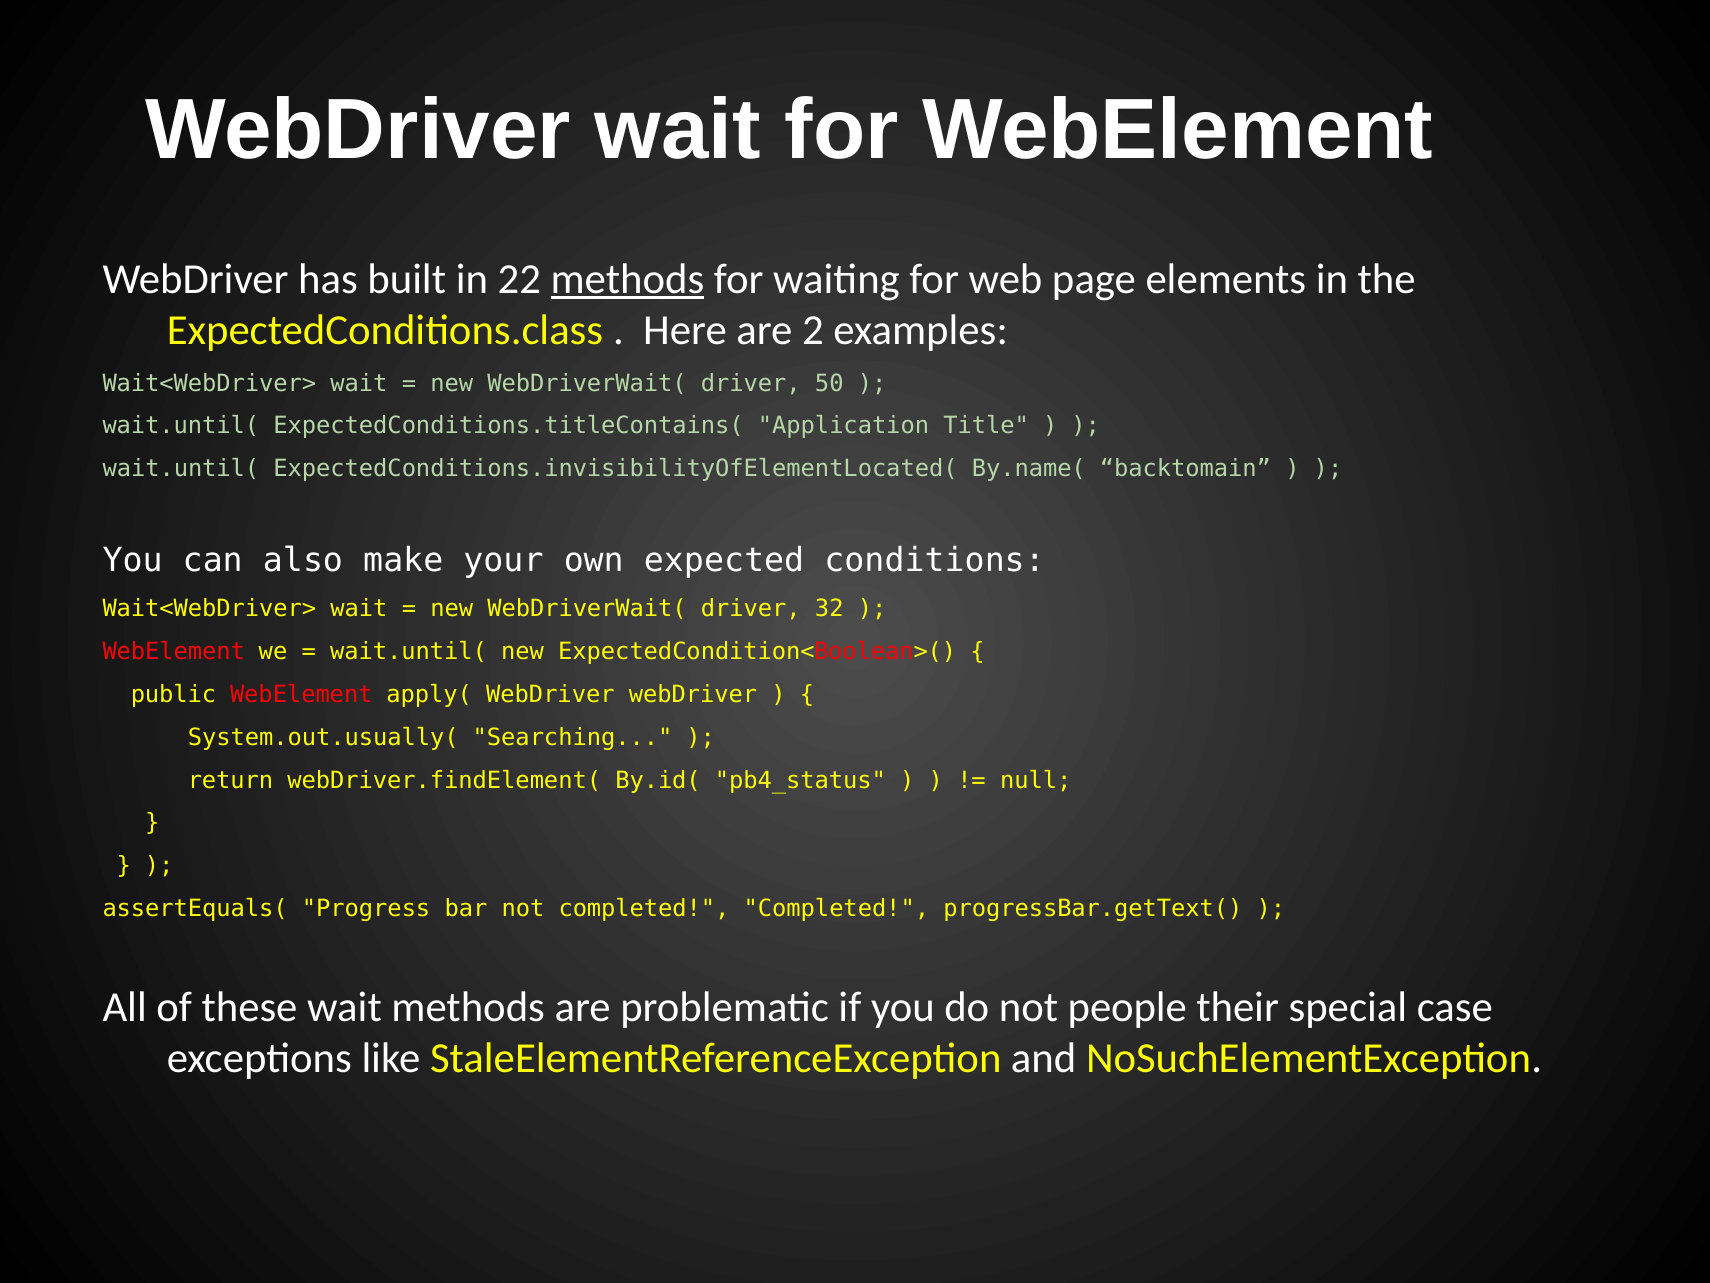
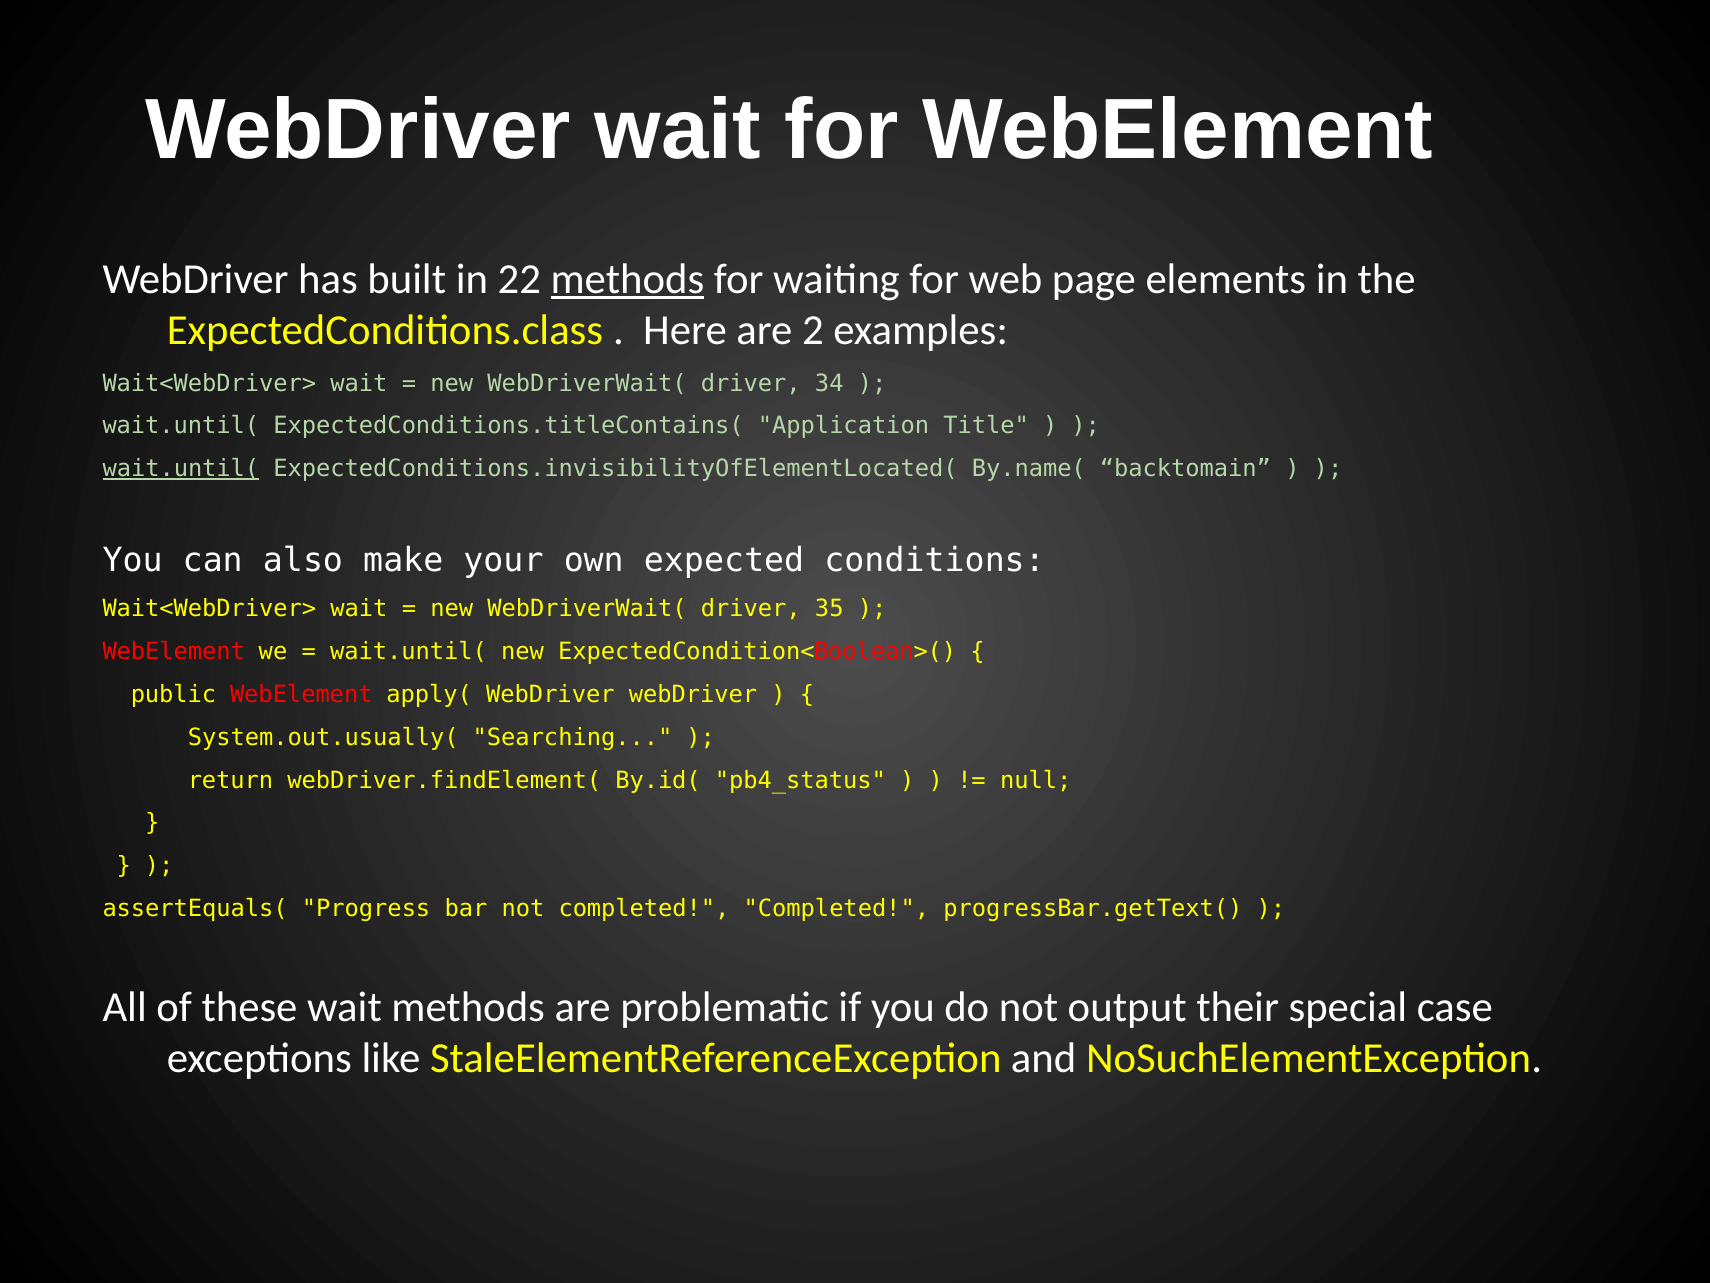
50: 50 -> 34 (829, 383)
wait.until( underline: none -> present (181, 469)
32: 32 -> 35 (829, 609)
people: people -> output (1127, 1007)
